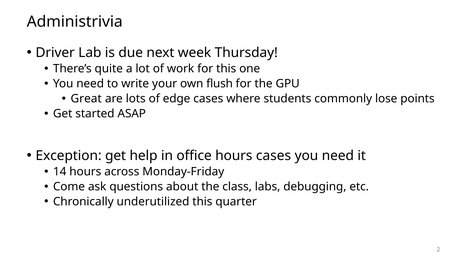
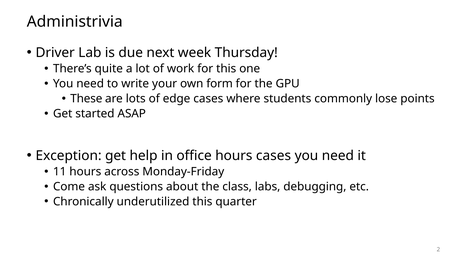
flush: flush -> form (220, 84)
Great: Great -> These (86, 99)
14: 14 -> 11 (60, 172)
